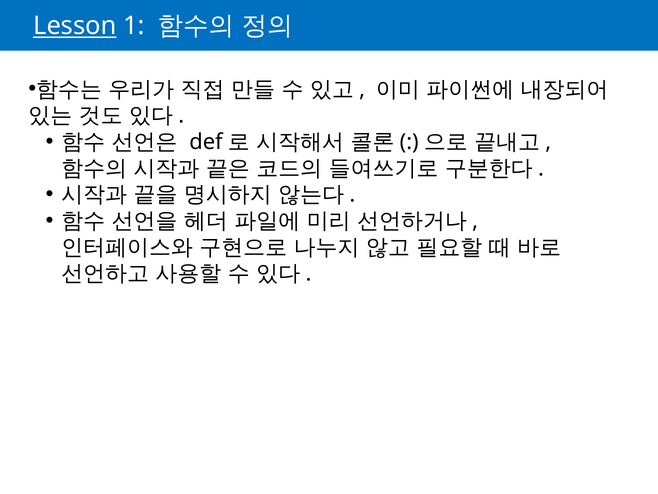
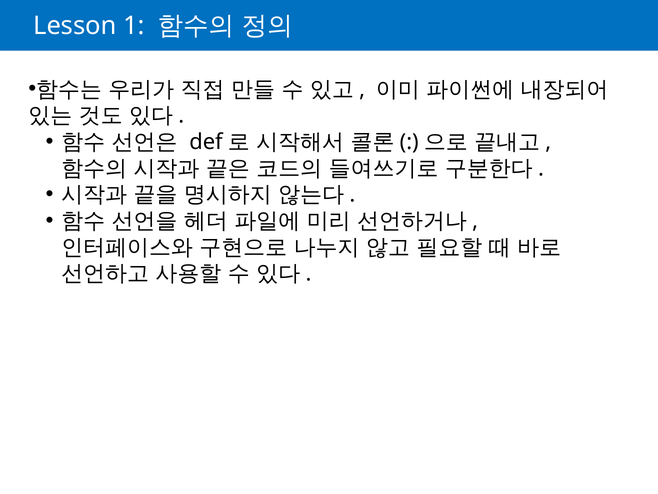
Lesson underline: present -> none (75, 26)
